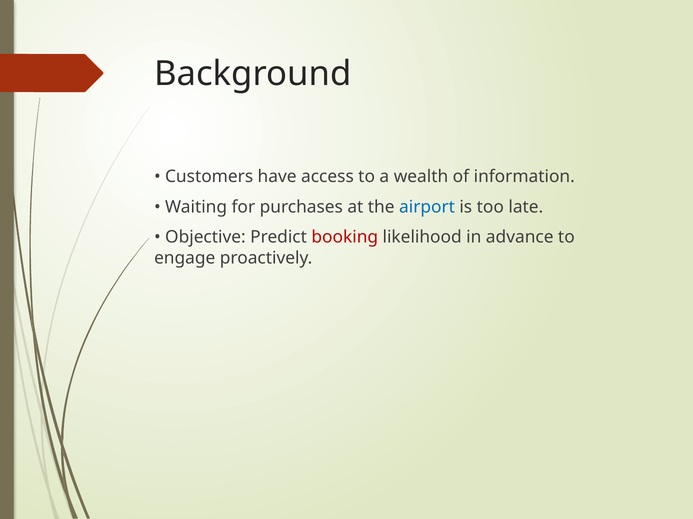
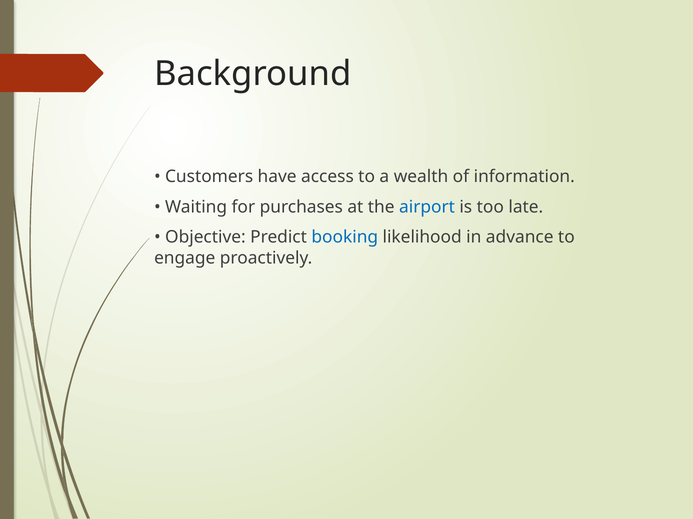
booking colour: red -> blue (345, 238)
